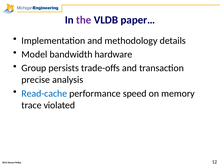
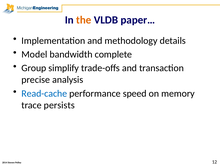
the colour: purple -> orange (84, 20)
hardware: hardware -> complete (113, 54)
persists: persists -> simplify (64, 68)
violated: violated -> persists (59, 105)
